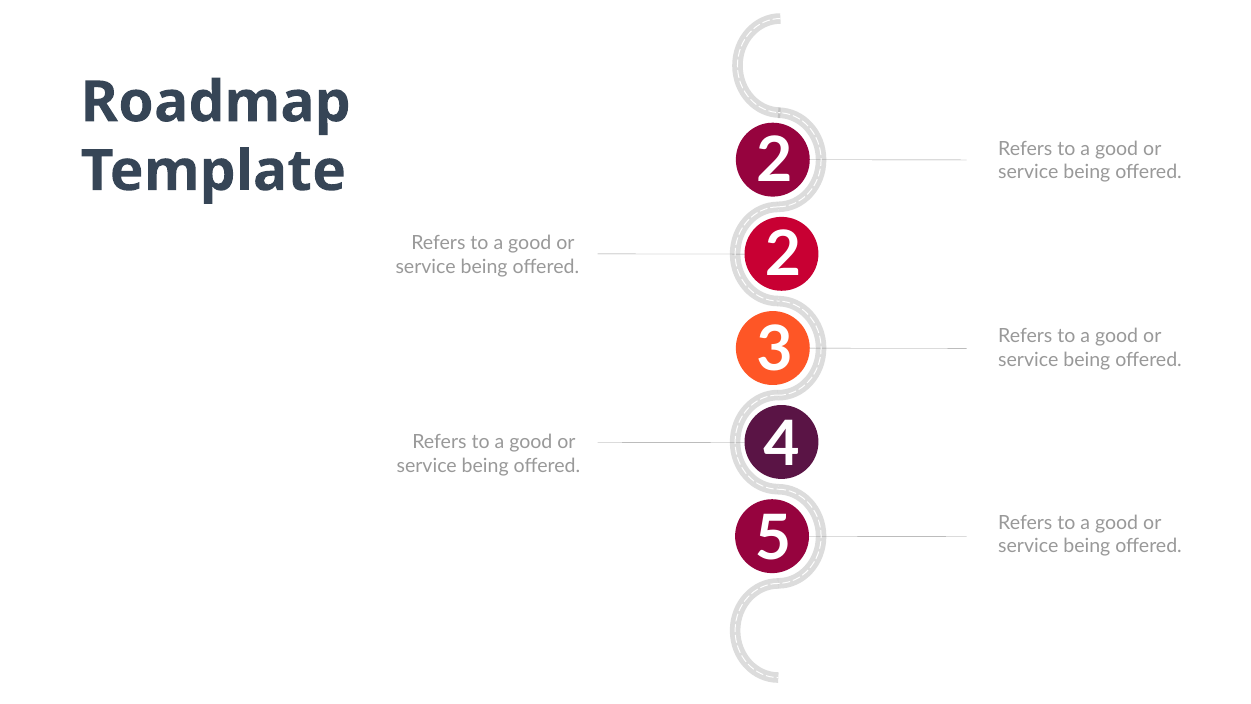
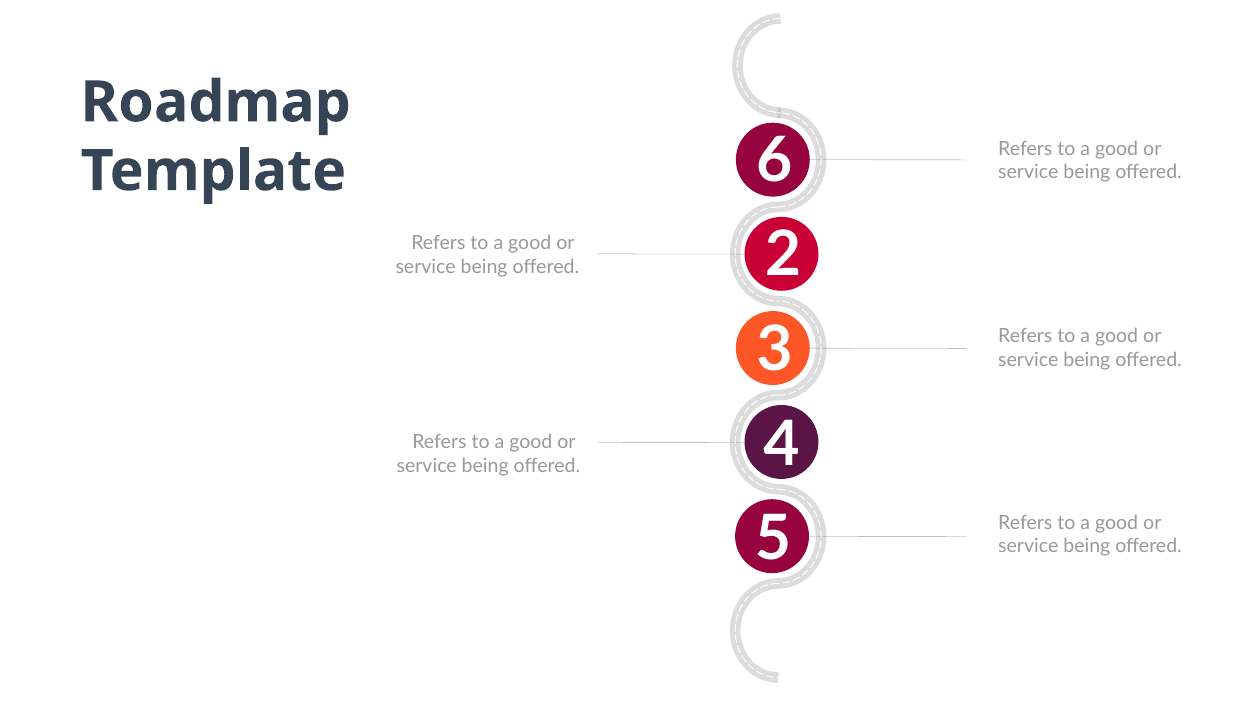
Template 2: 2 -> 6 (774, 161)
